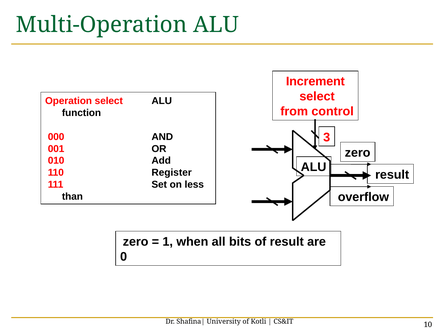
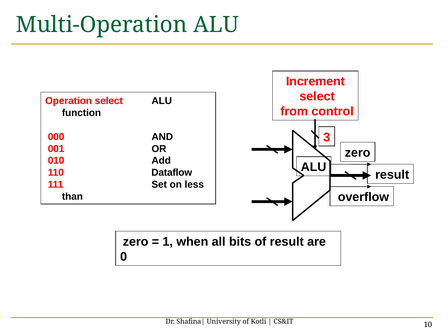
Register: Register -> Dataflow (172, 173)
